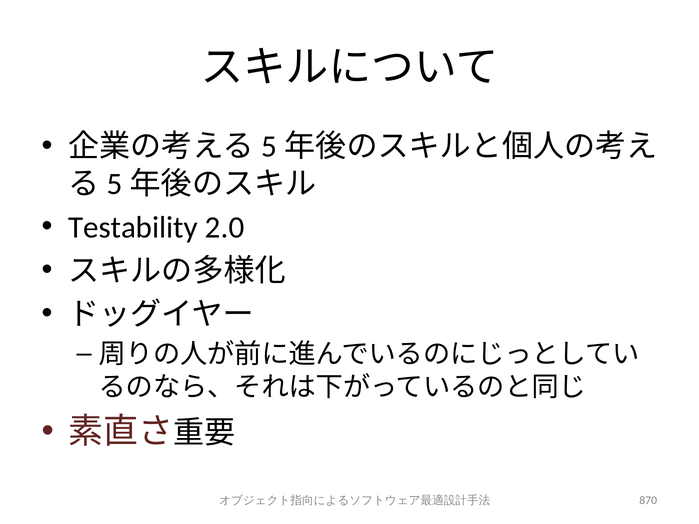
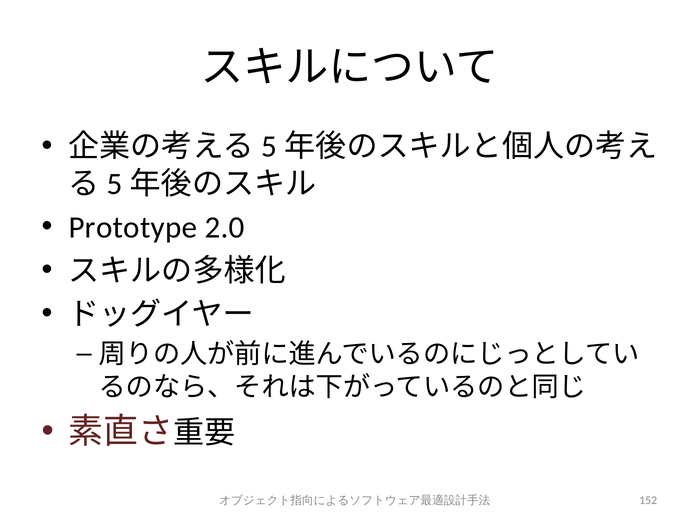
Testability: Testability -> Prototype (133, 227)
870: 870 -> 152 (648, 501)
